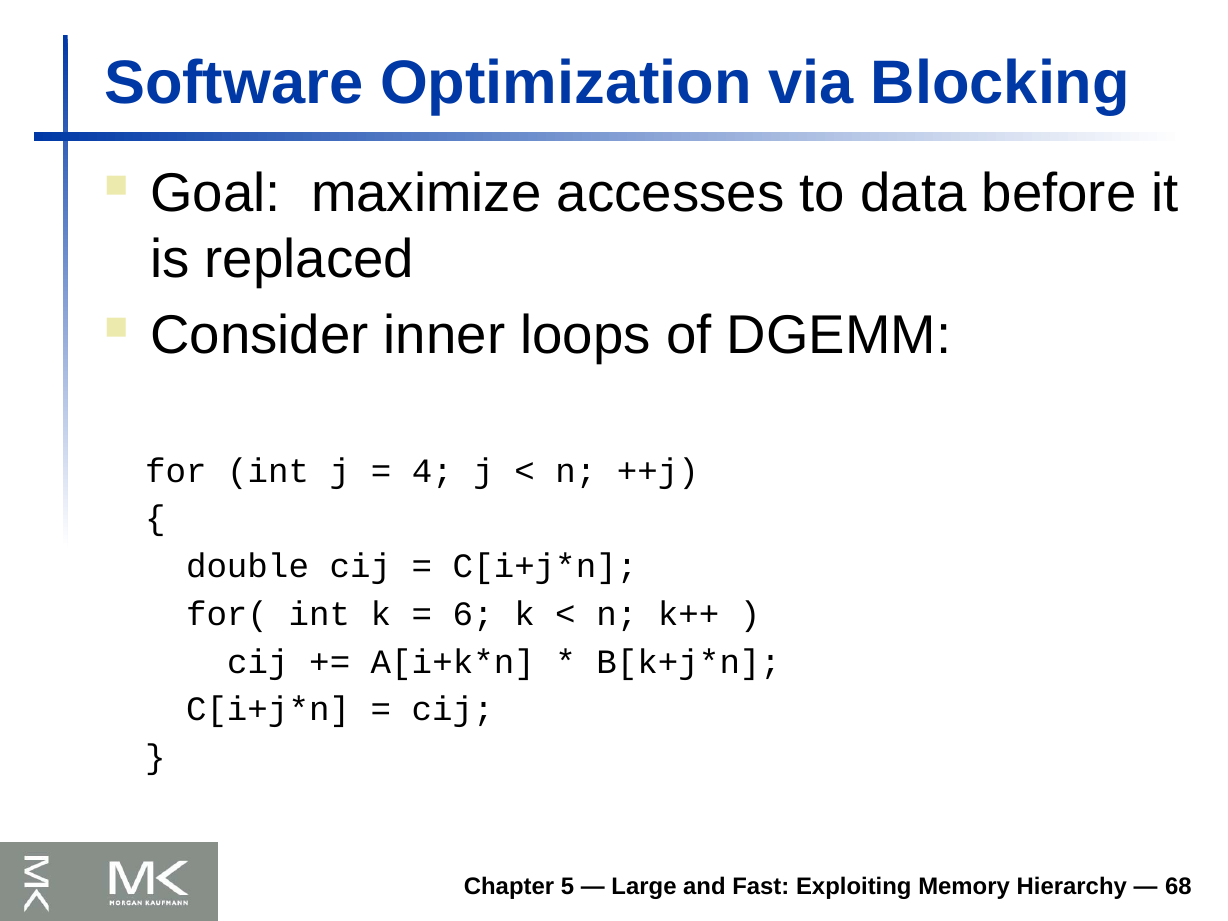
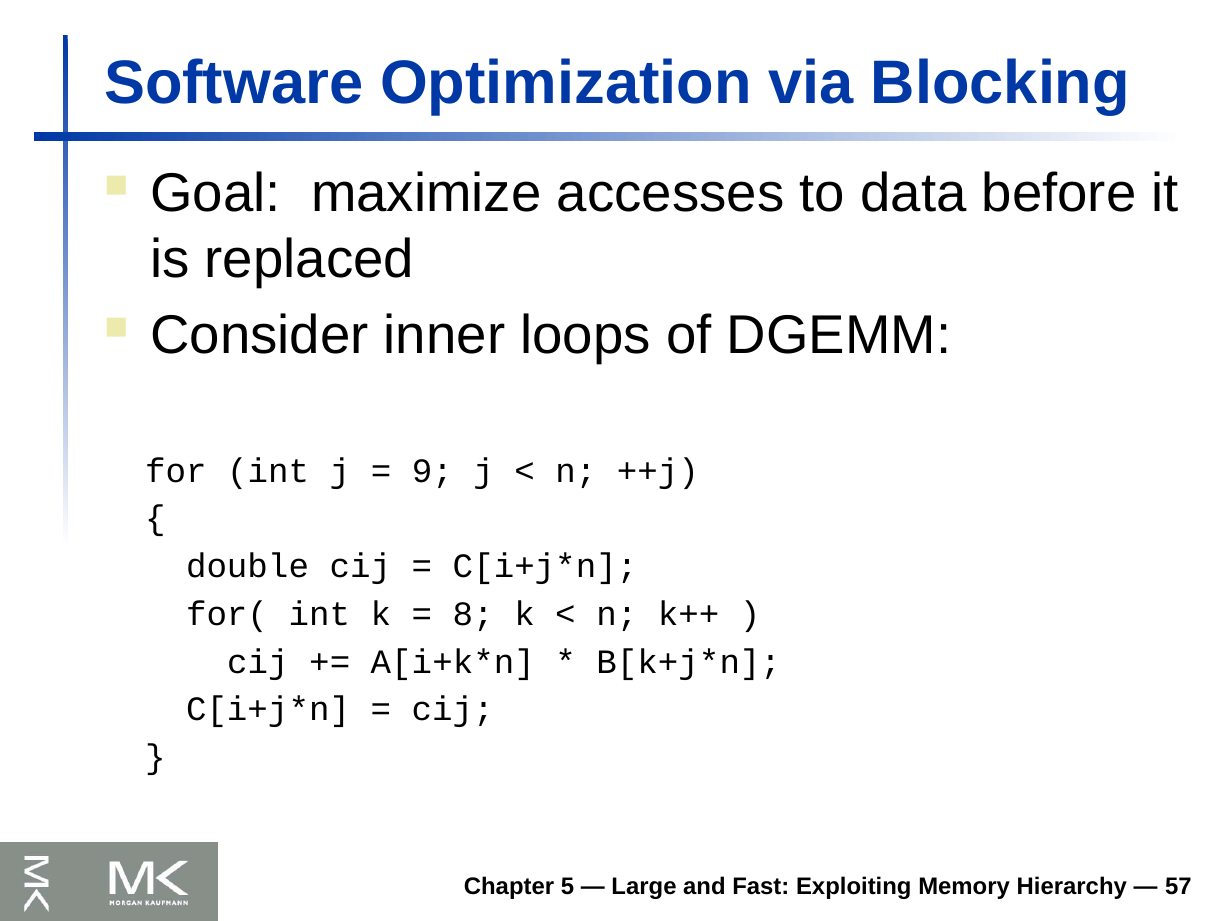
4: 4 -> 9 (432, 471)
6: 6 -> 8 (473, 614)
68: 68 -> 57 (1178, 886)
